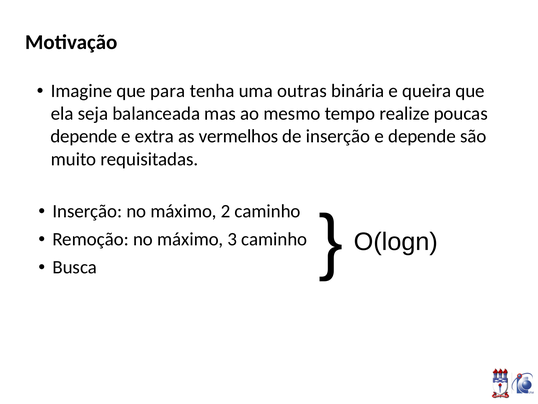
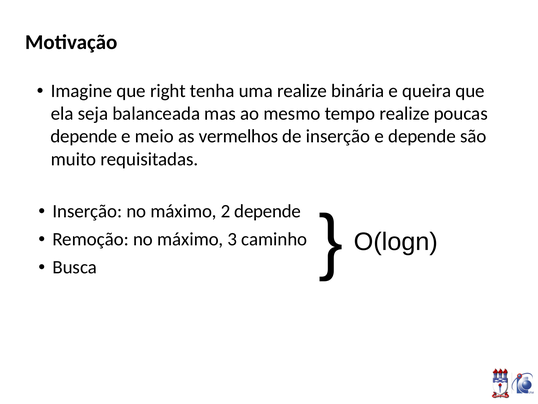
para: para -> right (168, 91)
uma outras: outras -> realize (302, 91)
extra: extra -> meio (154, 136)
2 caminho: caminho -> depende (268, 211)
